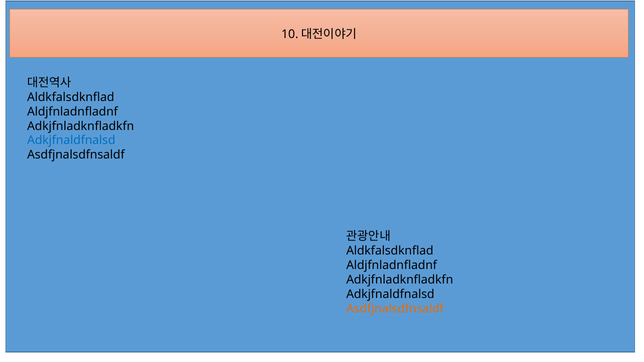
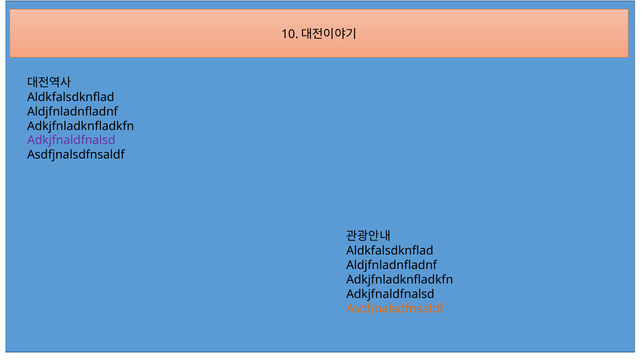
Adkjfnaldfnalsd colour: blue -> purple (71, 141)
